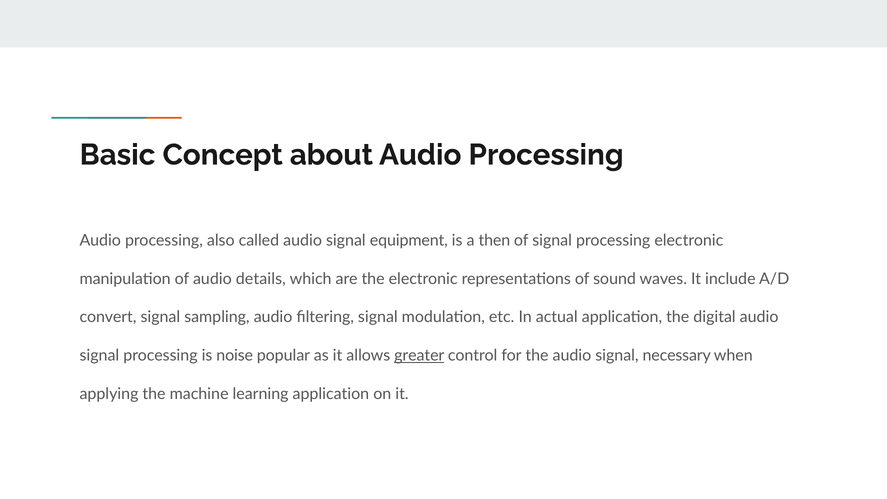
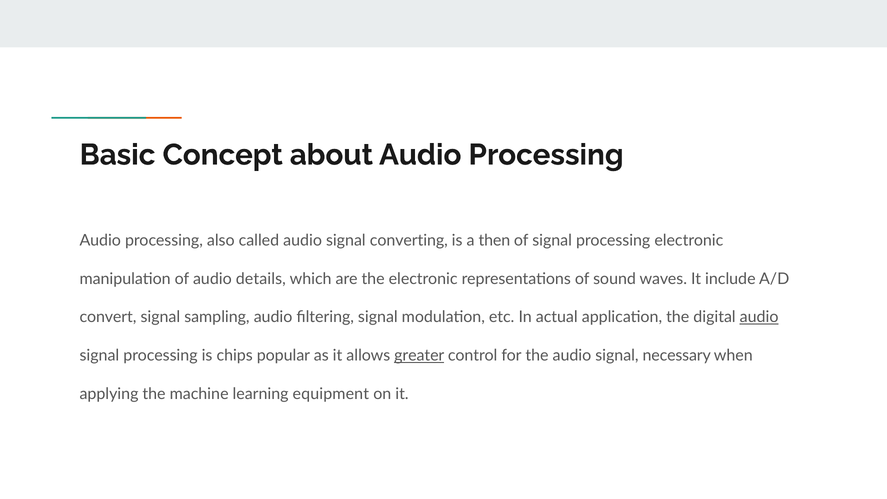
equipment: equipment -> converting (409, 240)
audio underline: none -> present (759, 317)
noise: noise -> chips (235, 356)
learning application: application -> equipment (331, 394)
